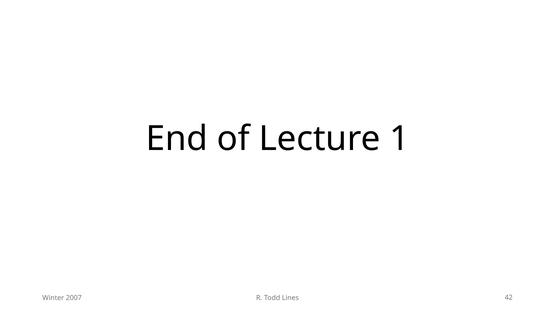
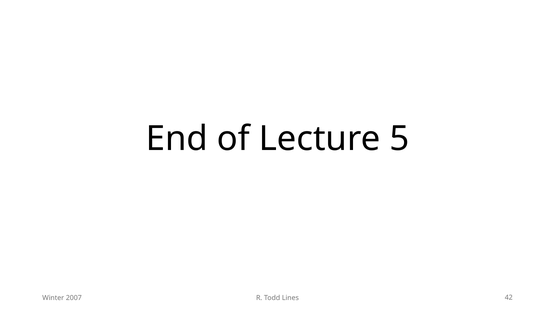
1: 1 -> 5 (399, 139)
